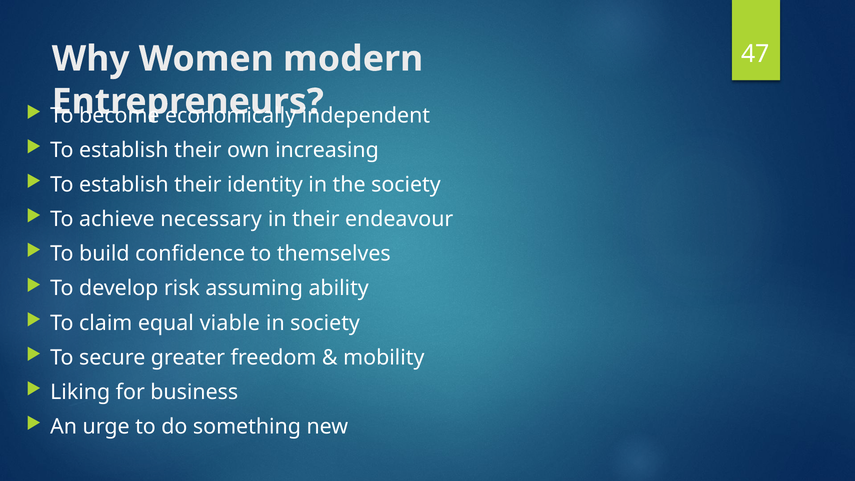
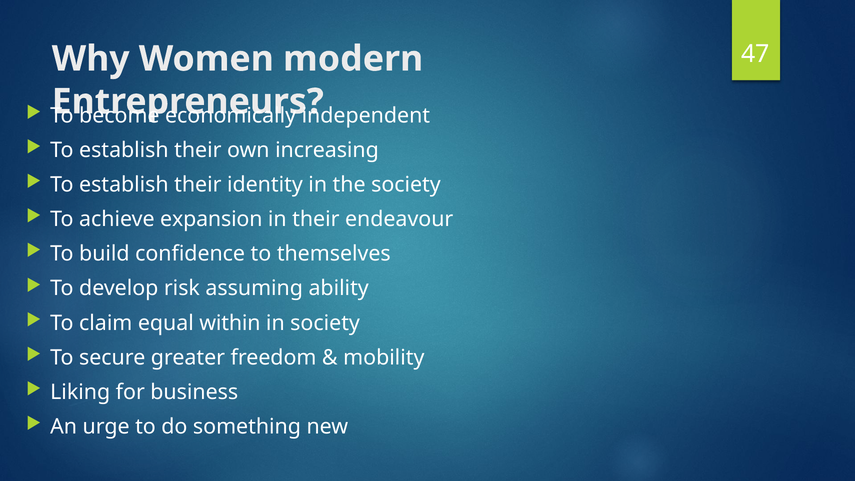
necessary: necessary -> expansion (211, 219)
viable: viable -> within (230, 323)
